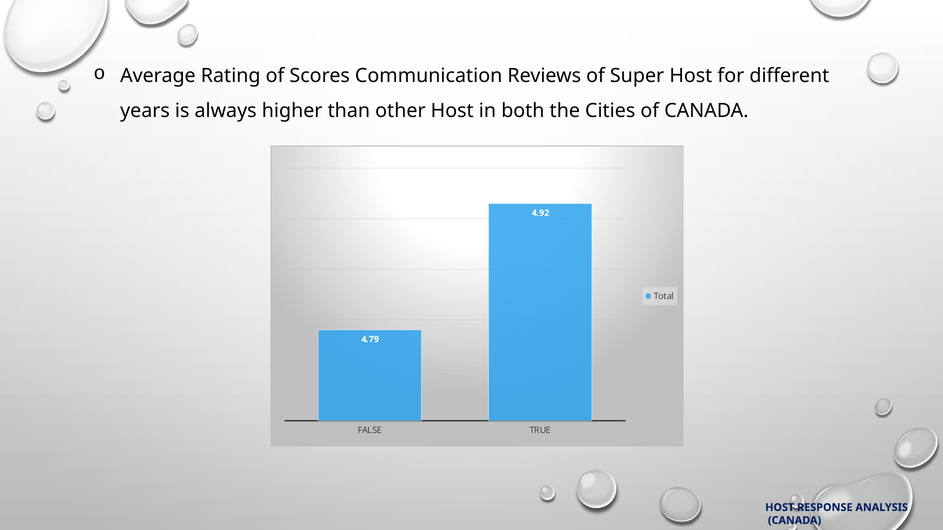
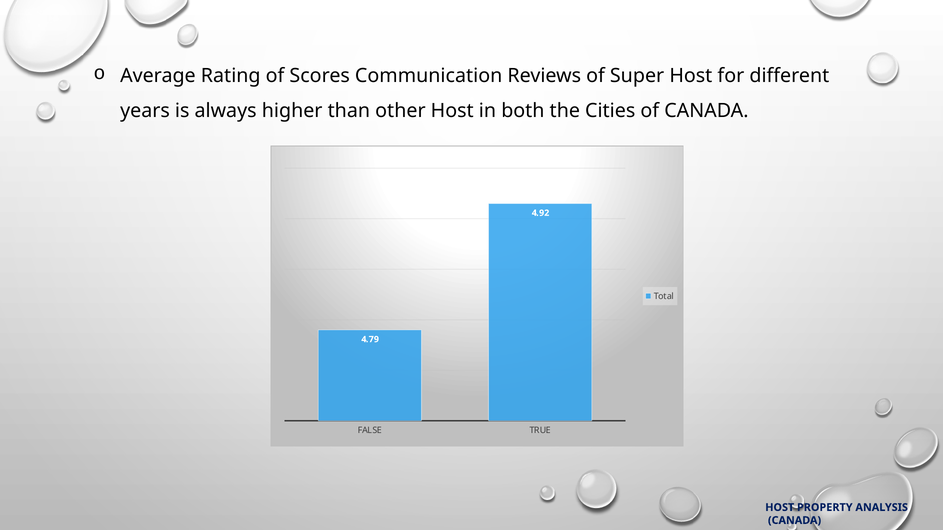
RESPONSE: RESPONSE -> PROPERTY (825, 508)
